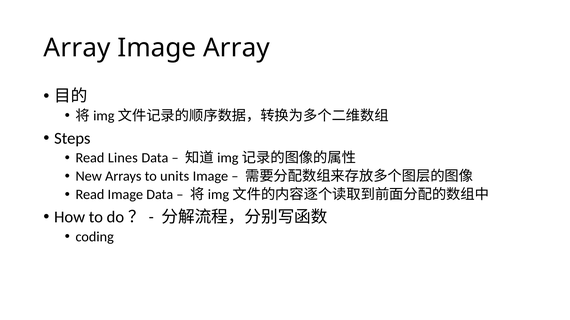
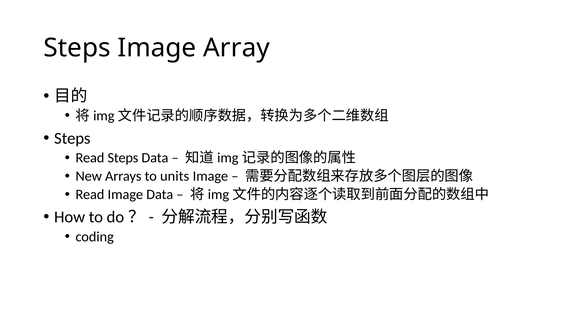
Array: Array -> Steps (77, 48)
Read Lines: Lines -> Steps (123, 158)
